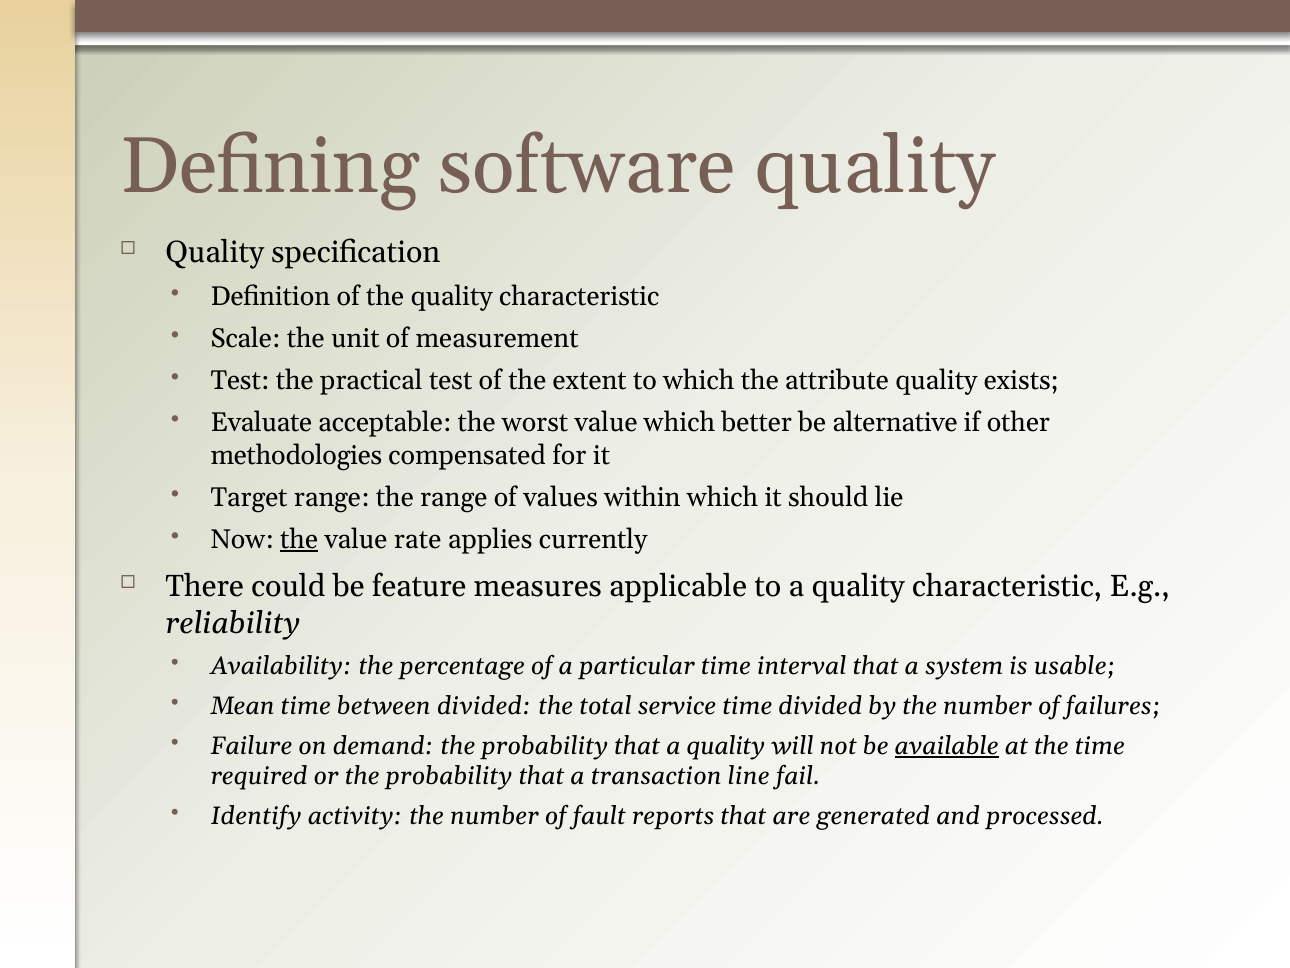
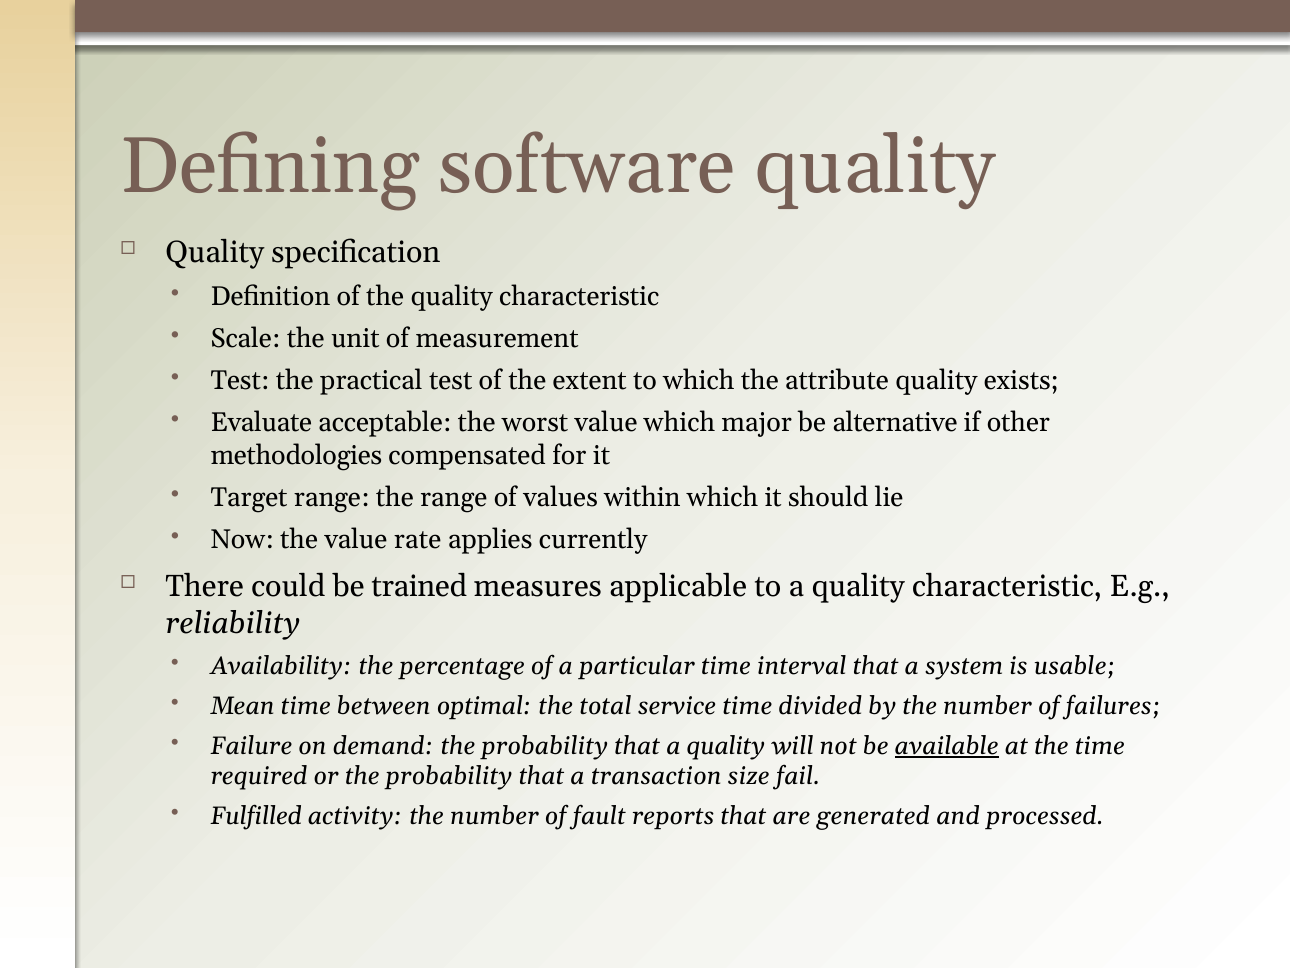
better: better -> major (757, 423)
the underline: present -> none (299, 539)
feature: feature -> trained (419, 586)
between divided: divided -> optimal (485, 706)
line: line -> size (749, 776)
Identify: Identify -> Fulfilled (256, 816)
